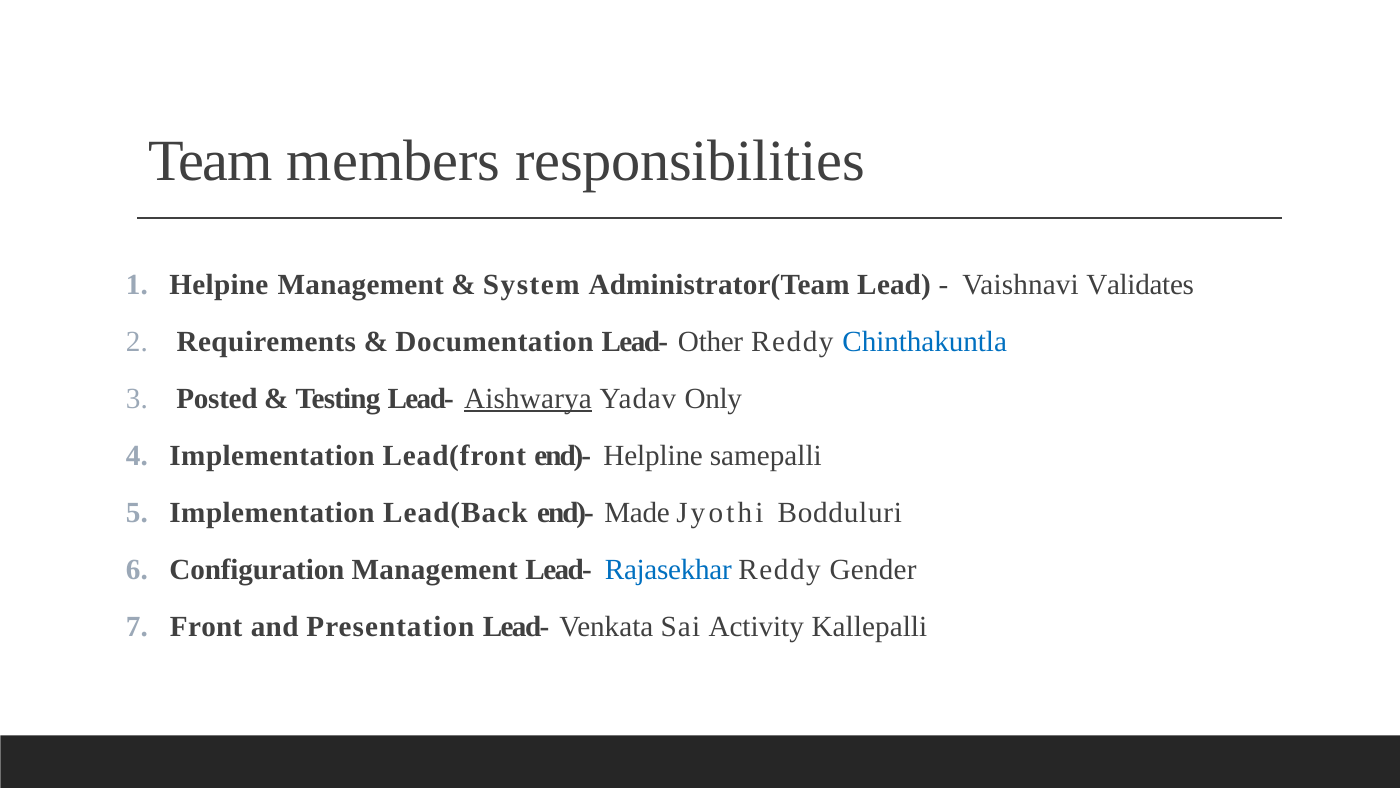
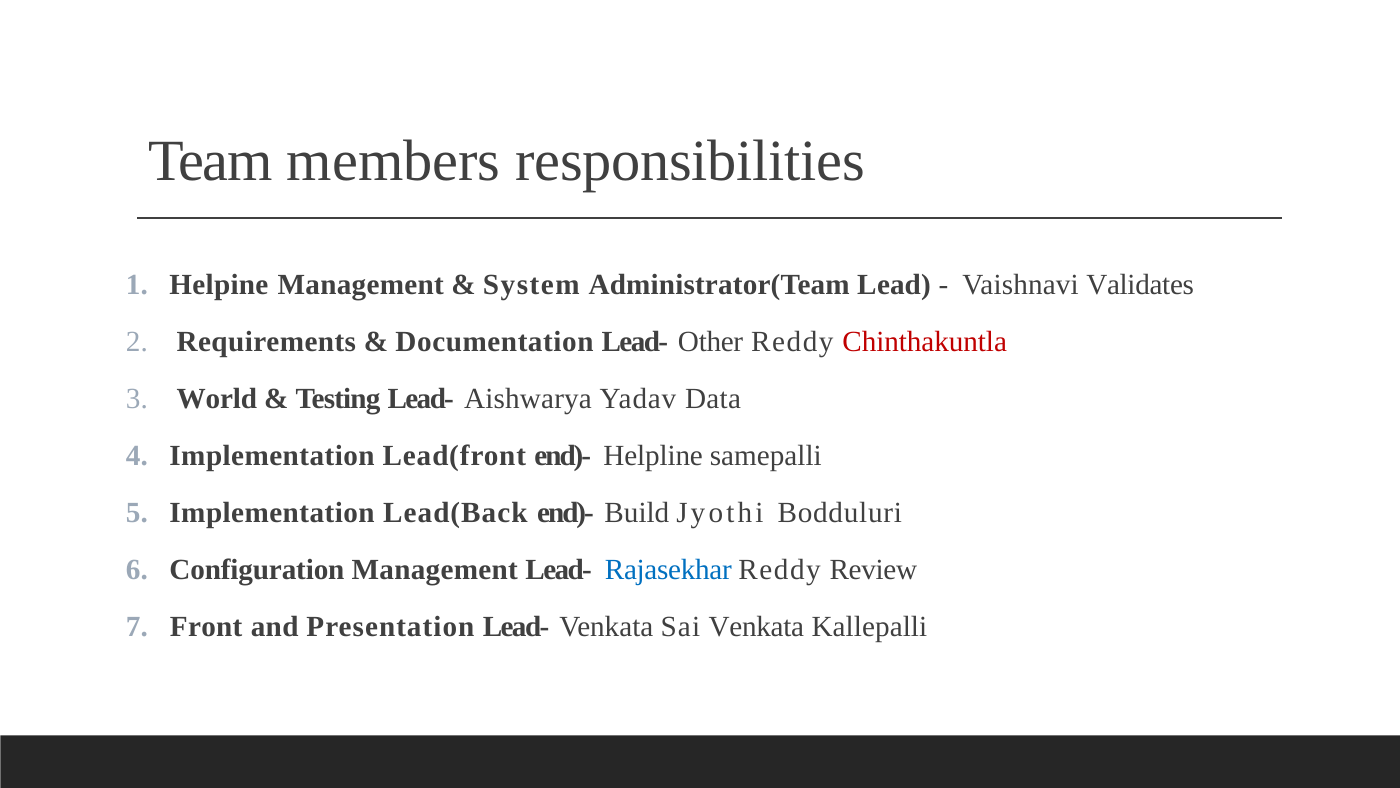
Chinthakuntla colour: blue -> red (925, 341)
Posted: Posted -> World (217, 398)
Aishwarya underline: present -> none (528, 398)
Only: Only -> Data (713, 398)
Made: Made -> Build (637, 512)
Gender: Gender -> Review (873, 569)
Sai Activity: Activity -> Venkata (756, 626)
